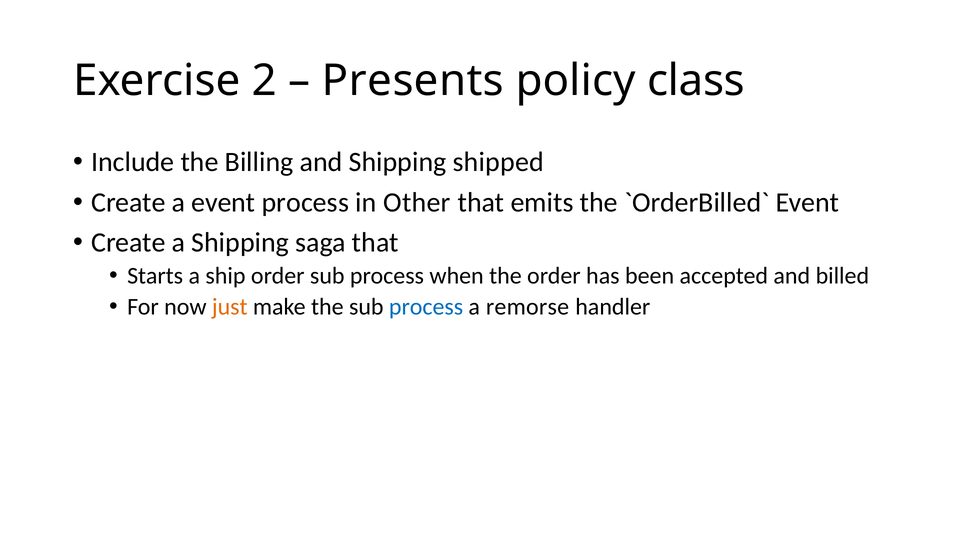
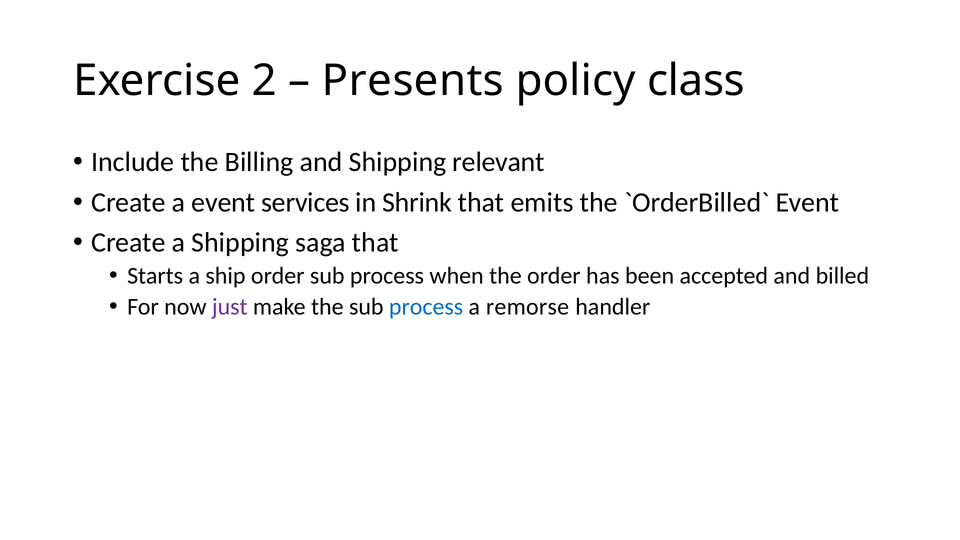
shipped: shipped -> relevant (499, 162)
event process: process -> services (305, 202)
Other: Other -> Shrink (417, 202)
just colour: orange -> purple (230, 307)
